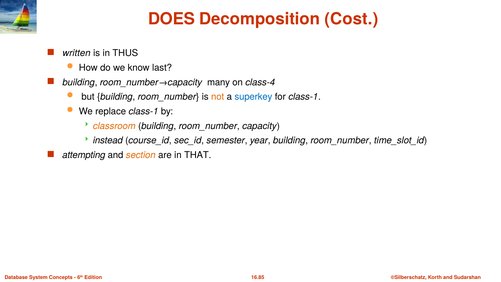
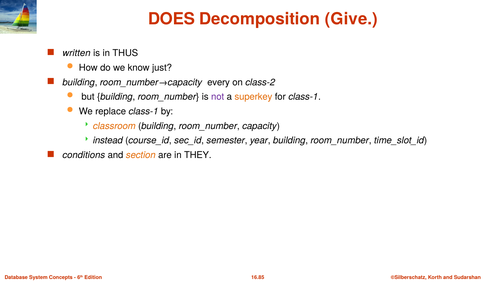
Cost: Cost -> Give (351, 19)
last: last -> just (162, 68)
many: many -> every (219, 82)
class-4: class-4 -> class-2 (260, 82)
not colour: orange -> purple (218, 97)
superkey colour: blue -> orange (253, 97)
attempting: attempting -> conditions (84, 155)
THAT: THAT -> THEY (198, 155)
